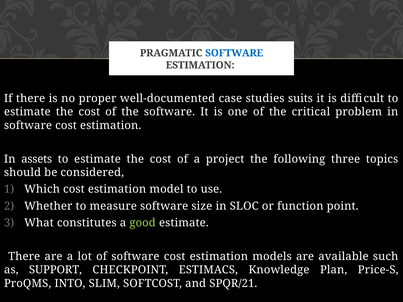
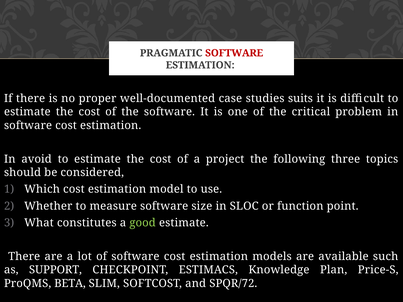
SOFTWARE colour: blue -> red (234, 53)
assets: assets -> avoid (37, 159)
INTO: INTO -> BETA (70, 284)
SPQR/21: SPQR/21 -> SPQR/72 (233, 284)
